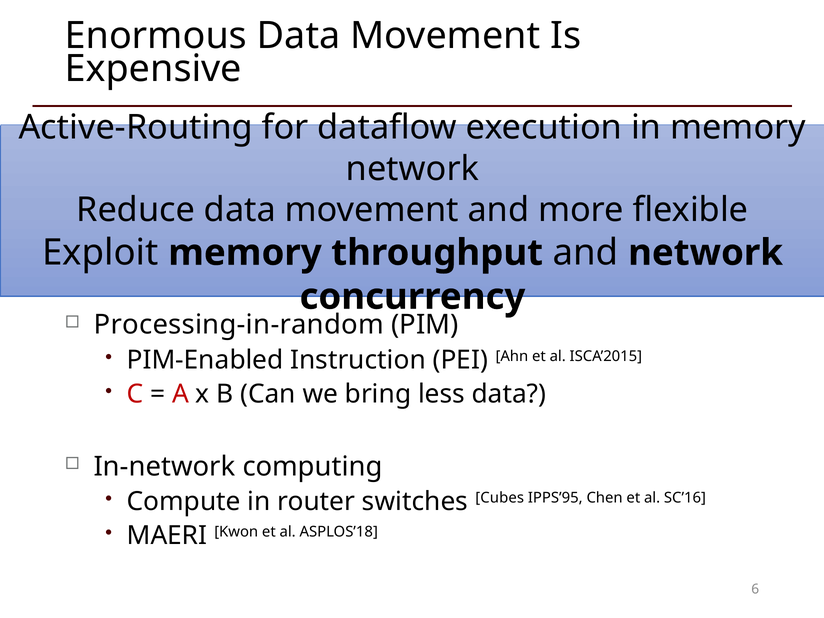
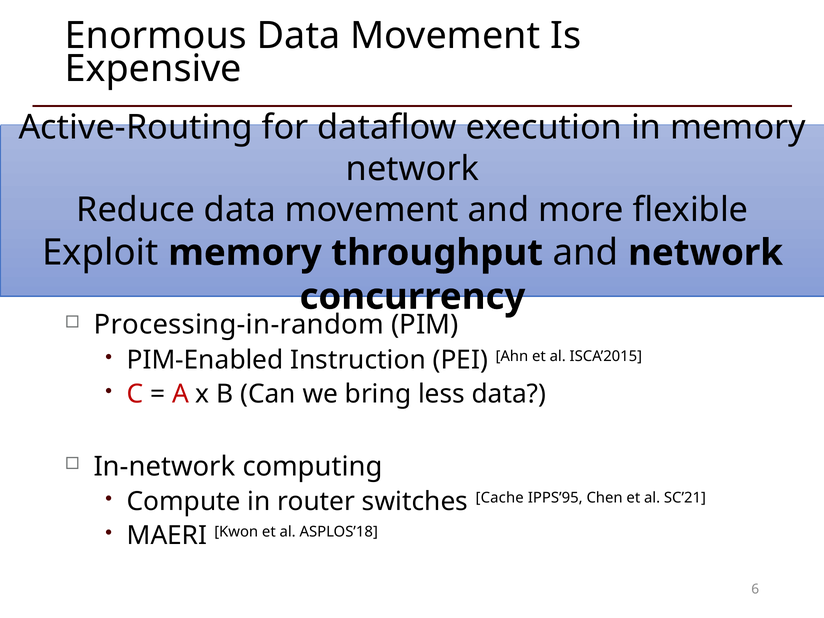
Cubes: Cubes -> Cache (500, 498)
SC’16: SC’16 -> SC’21 (685, 498)
